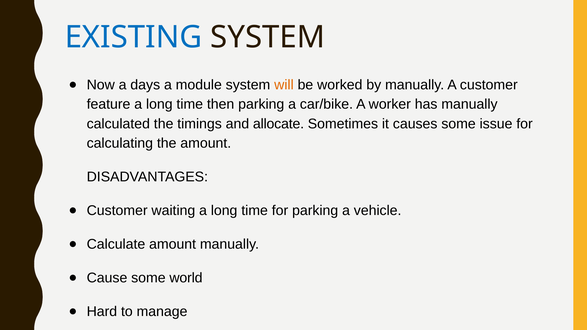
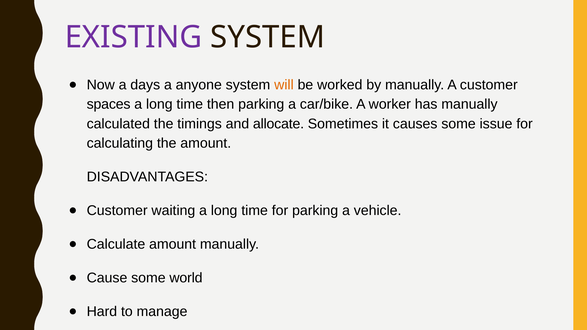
EXISTING colour: blue -> purple (133, 37)
module: module -> anyone (199, 85)
feature: feature -> spaces (109, 104)
